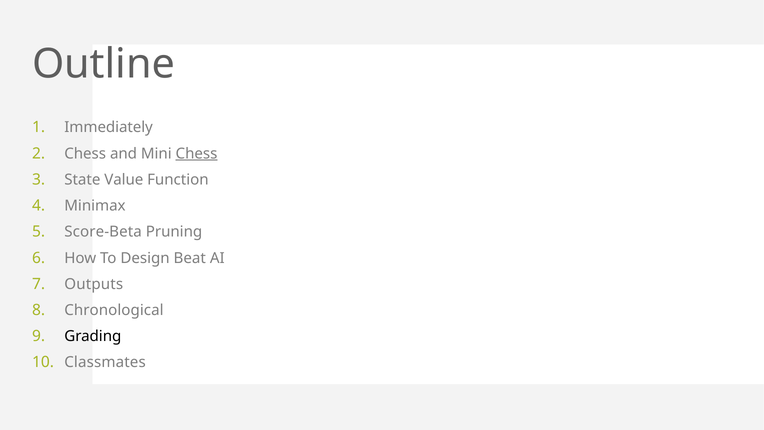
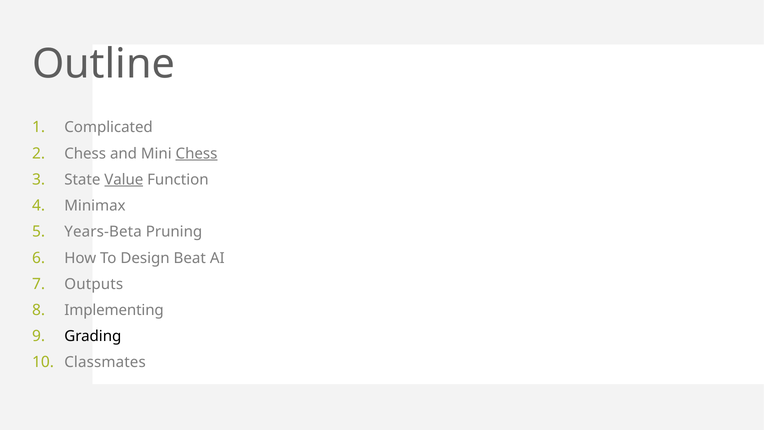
Immediately: Immediately -> Complicated (109, 127)
Value underline: none -> present (124, 180)
Score-Beta: Score-Beta -> Years-Beta (103, 232)
Chronological: Chronological -> Implementing (114, 310)
